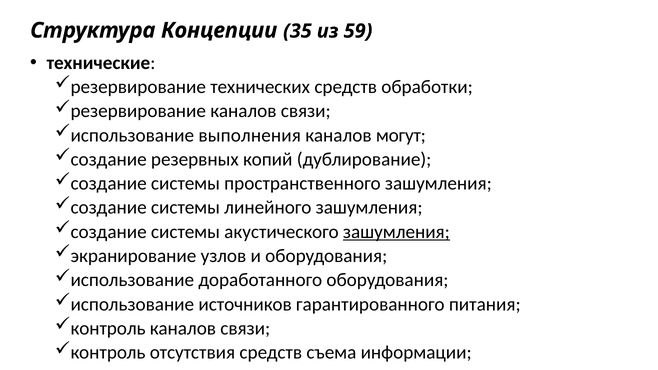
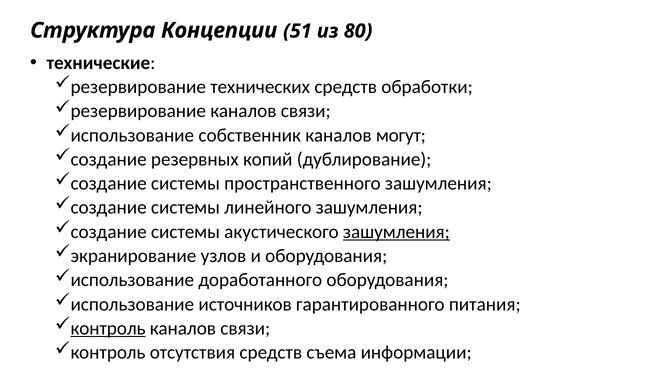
35: 35 -> 51 (297, 31)
59: 59 -> 80 (358, 31)
выполнения: выполнения -> собственник (250, 135)
контроль underline: none -> present (108, 328)
